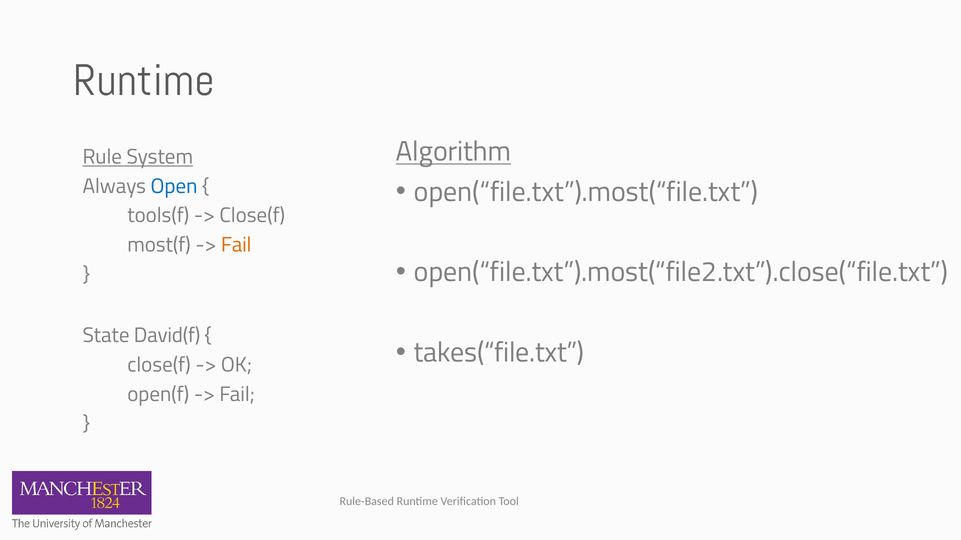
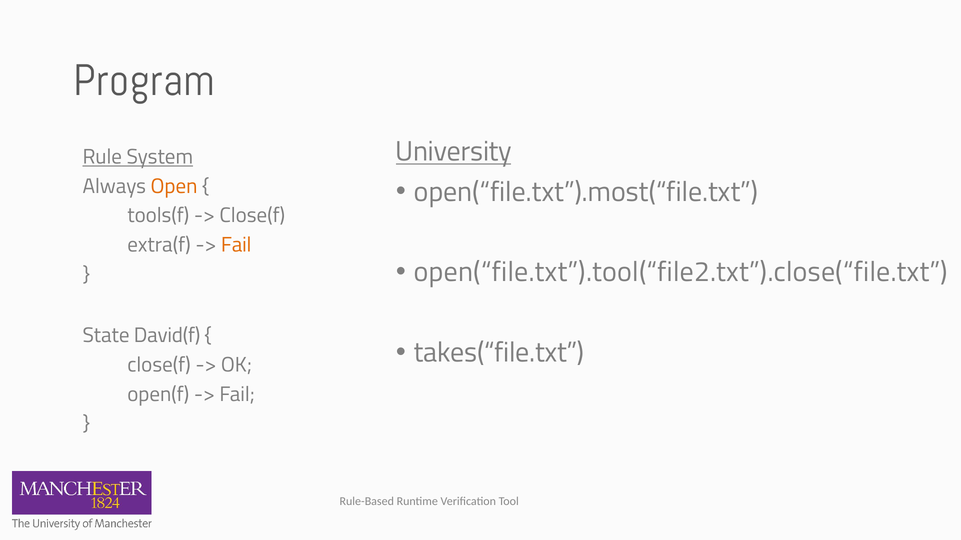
Runtime: Runtime -> Program (144, 81)
Algorithm: Algorithm -> University (454, 152)
Open colour: blue -> orange (174, 186)
most(f: most(f -> extra(f (159, 245)
open(“file.txt”).most(“file2.txt”).close(“file.txt: open(“file.txt”).most(“file2.txt”).close(“file.txt -> open(“file.txt”).tool(“file2.txt”).close(“file.txt (681, 272)
